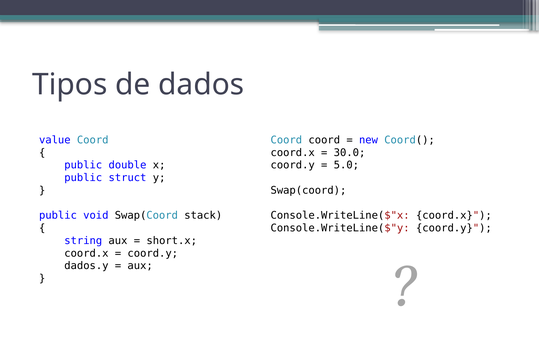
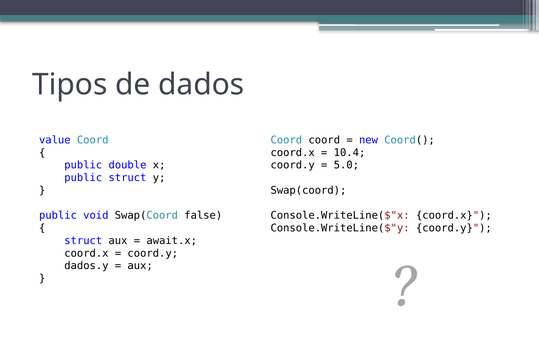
30.0: 30.0 -> 10.4 (350, 153)
stack: stack -> false (203, 215)
string: string -> struct (83, 241)
short.x: short.x -> await.x (172, 241)
